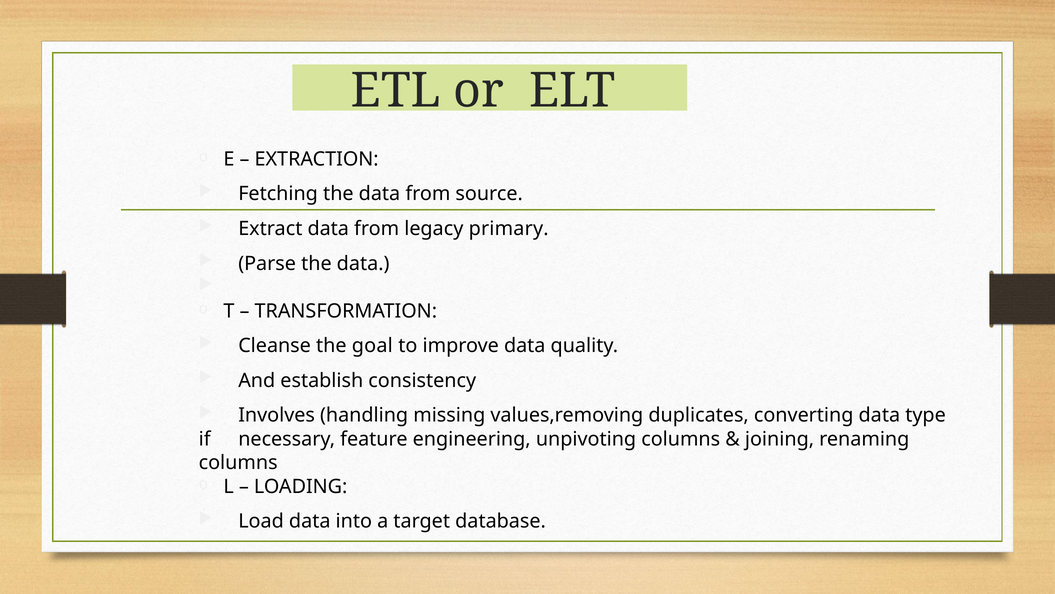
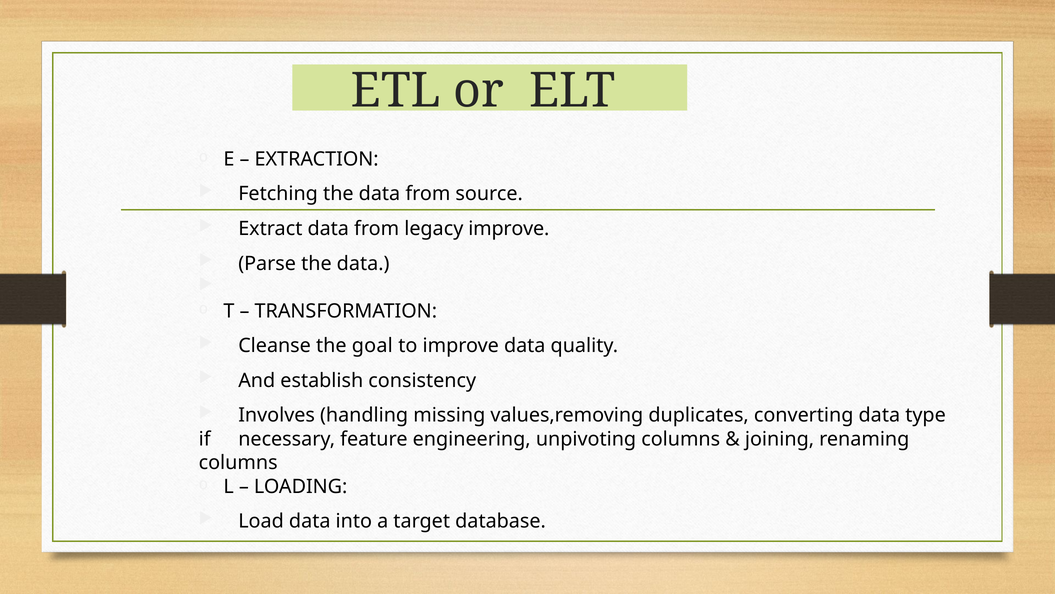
legacy primary: primary -> improve (509, 229)
